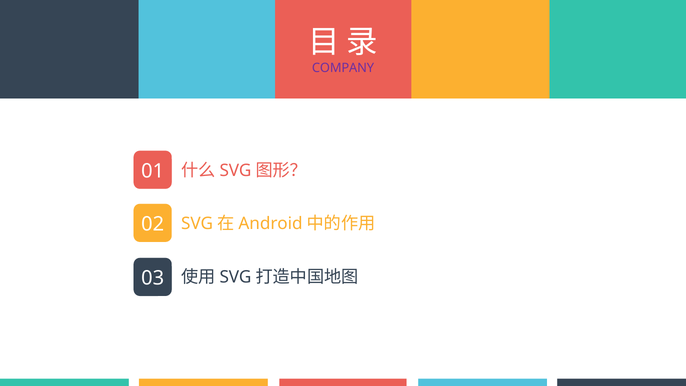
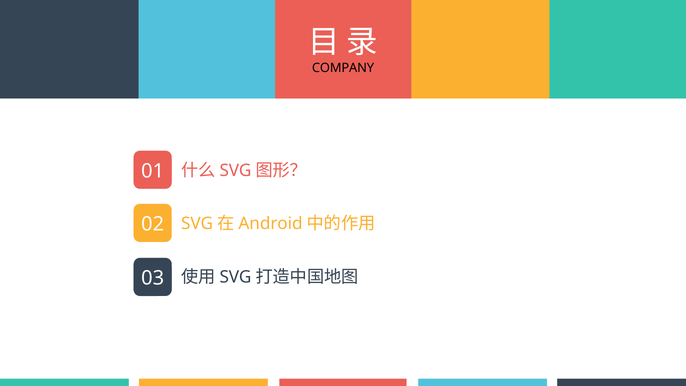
COMPANY colour: purple -> black (343, 68)
